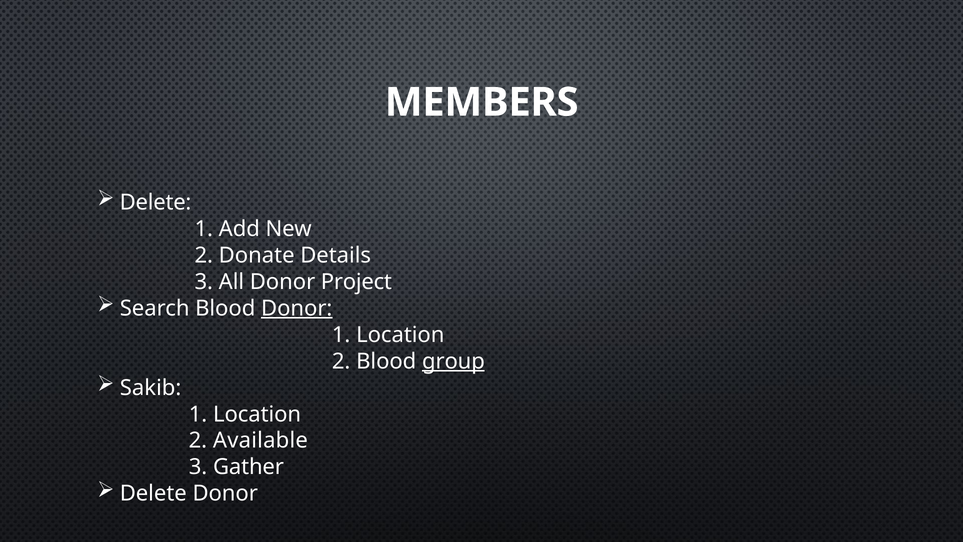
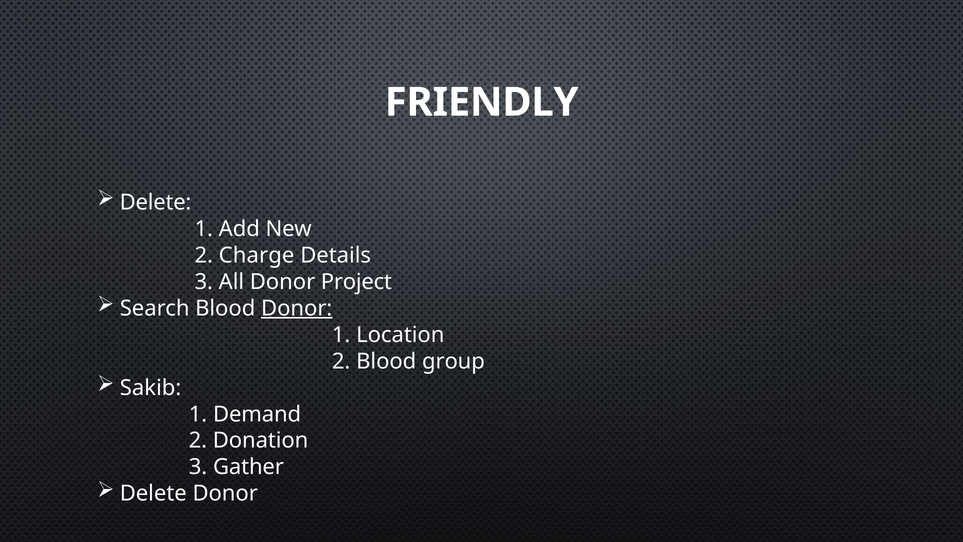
MEMBERS: MEMBERS -> FRIENDLY (482, 102)
Donate: Donate -> Charge (257, 255)
group underline: present -> none (453, 361)
Location: Location -> Demand (257, 414)
Available: Available -> Donation (261, 440)
